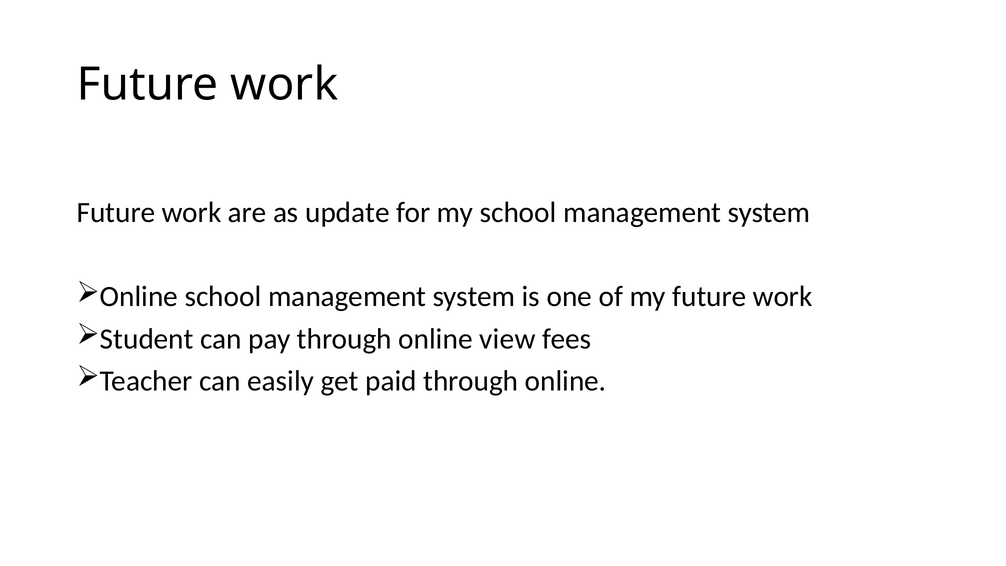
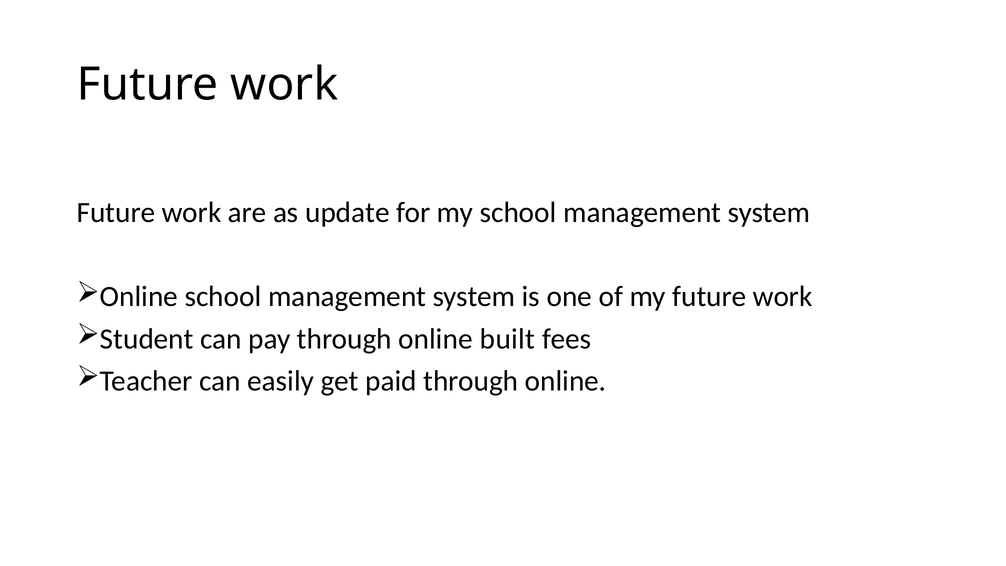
view: view -> built (507, 339)
